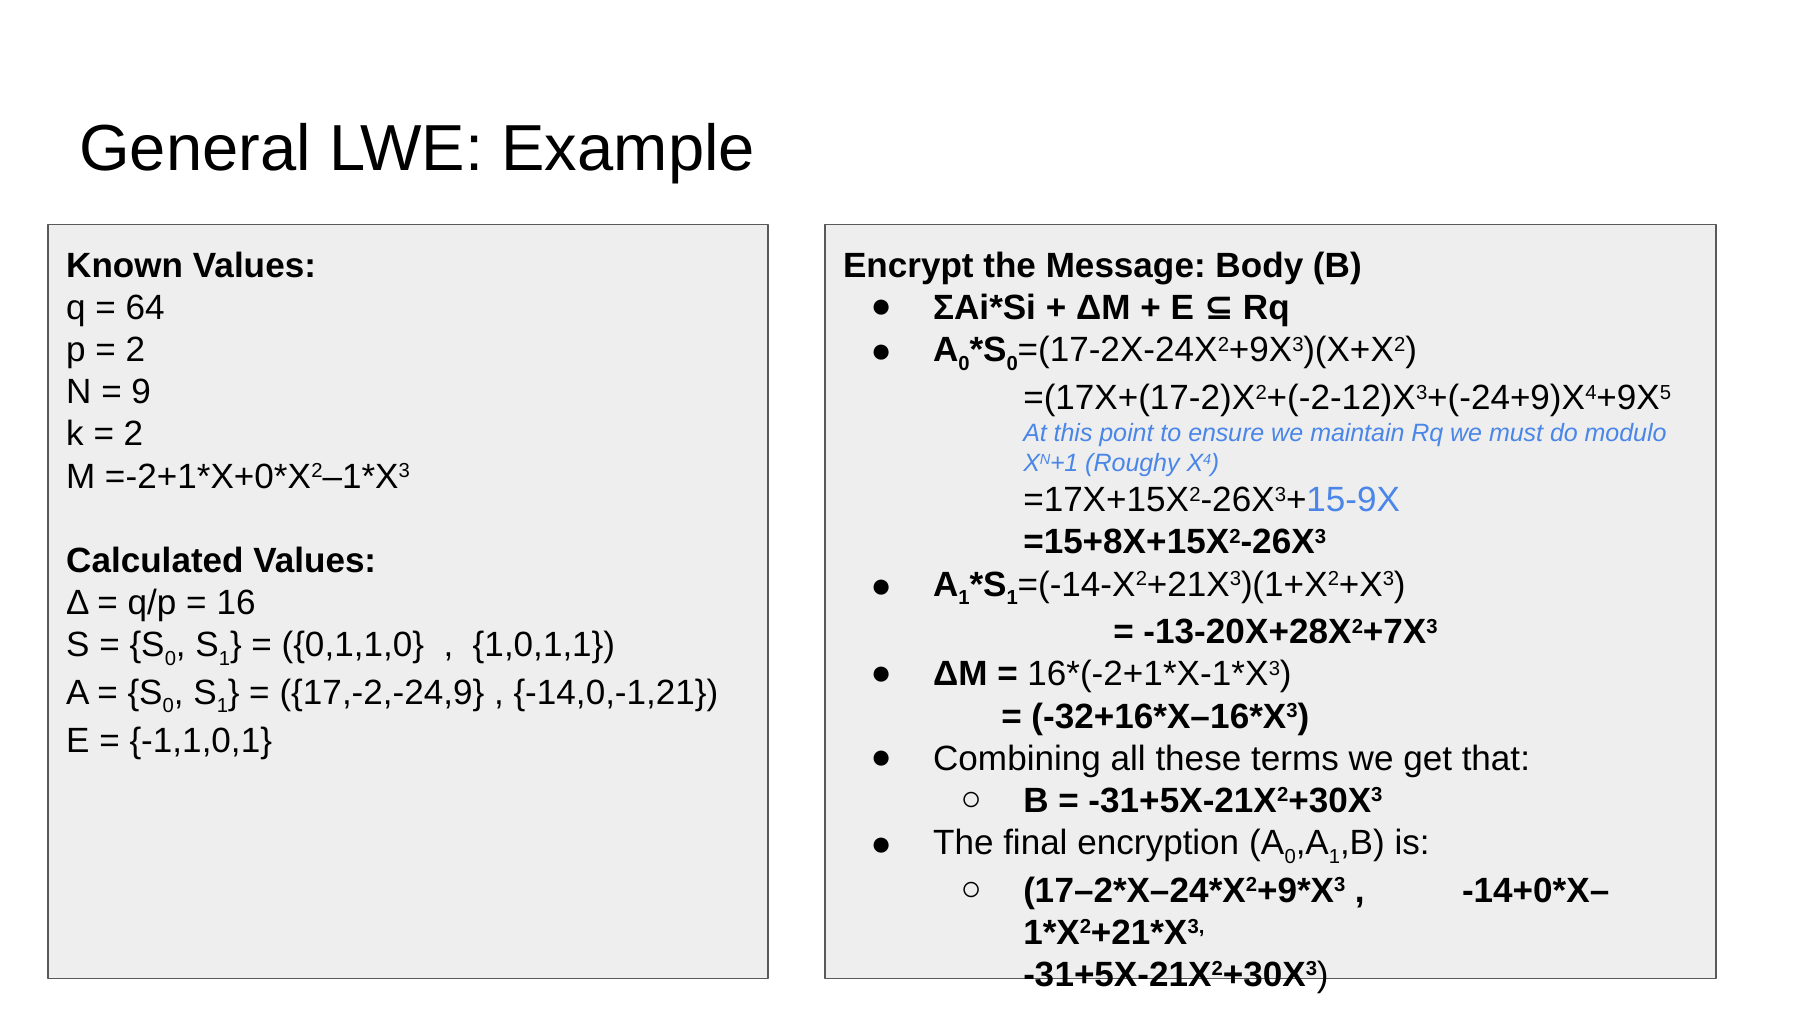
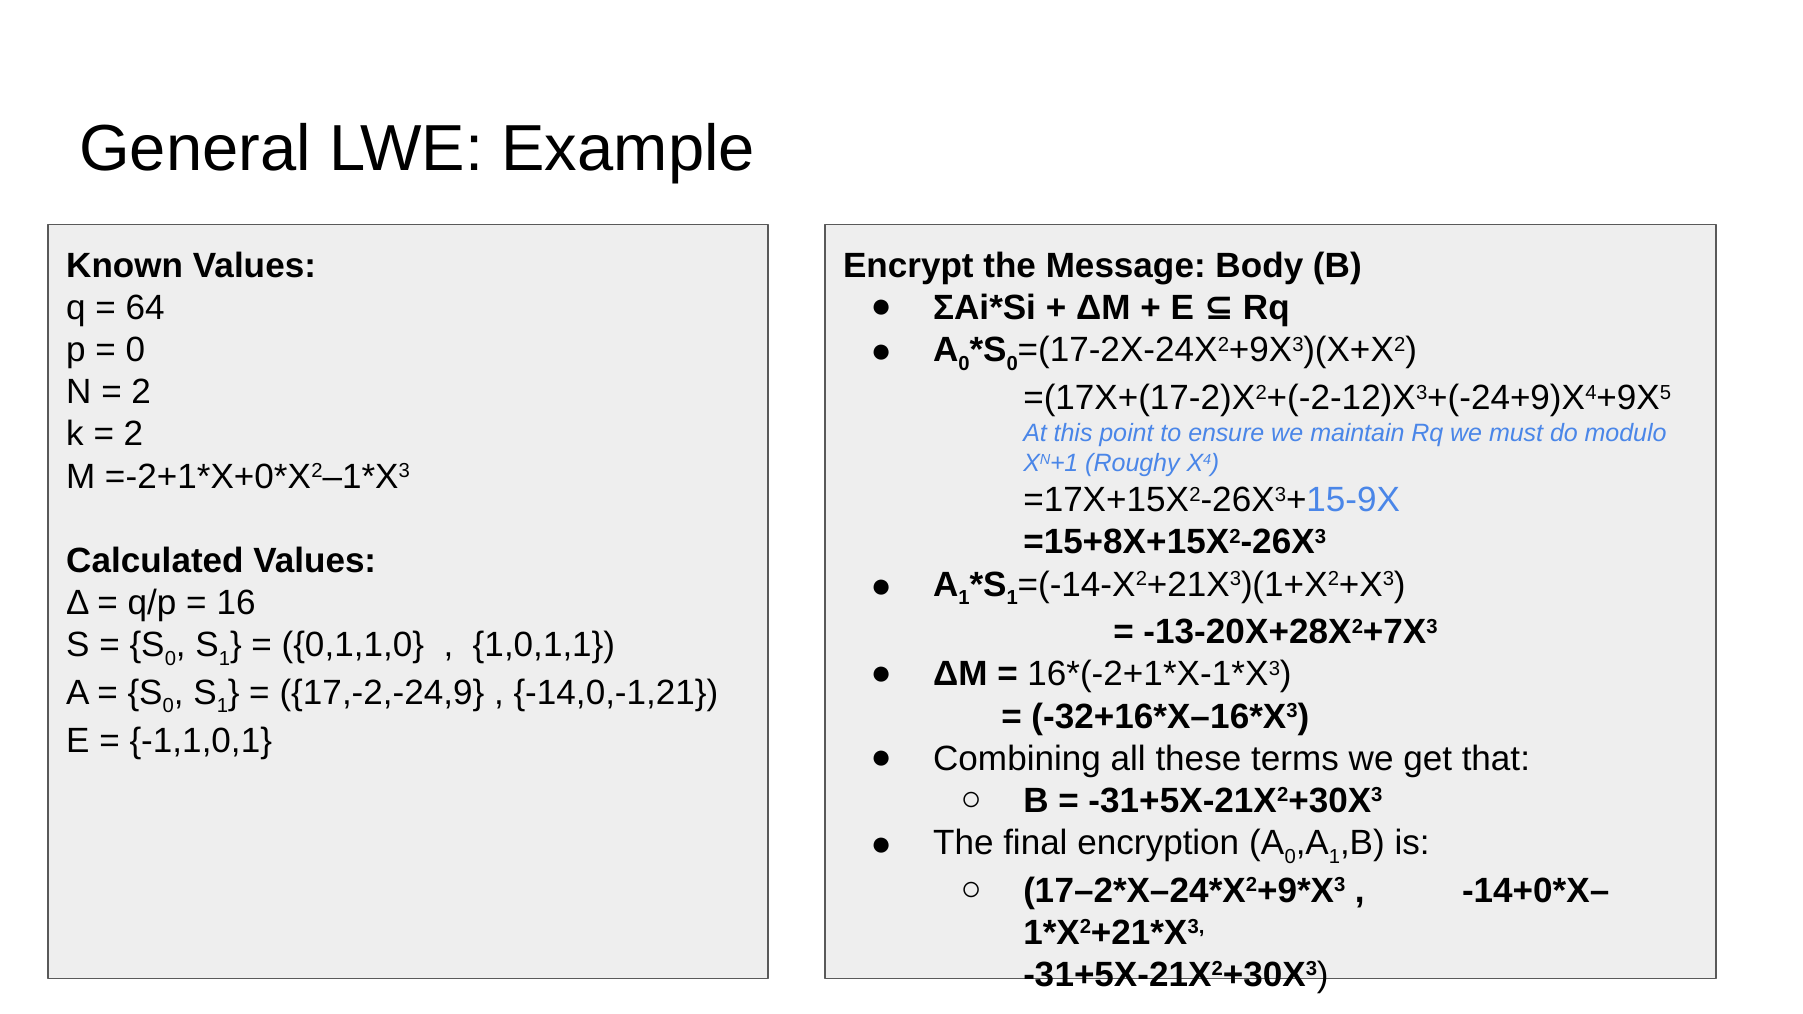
2: 2 -> 0 (135, 350)
9: 9 -> 2 (141, 392)
